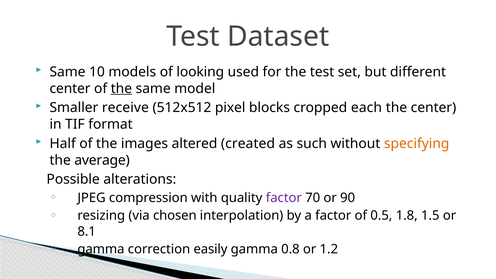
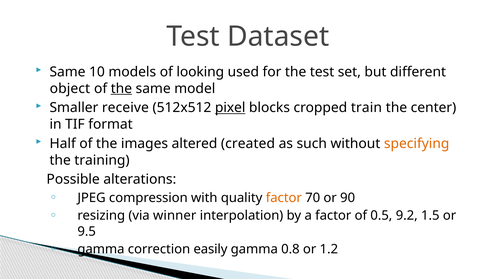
center: center -> object (70, 88)
pixel underline: none -> present (230, 108)
each: each -> train (366, 108)
average: average -> training (102, 160)
factor colour: purple -> orange (284, 198)
chosen: chosen -> winner (175, 216)
1.8: 1.8 -> 9.2 (407, 216)
8.1: 8.1 -> 9.5 (87, 231)
